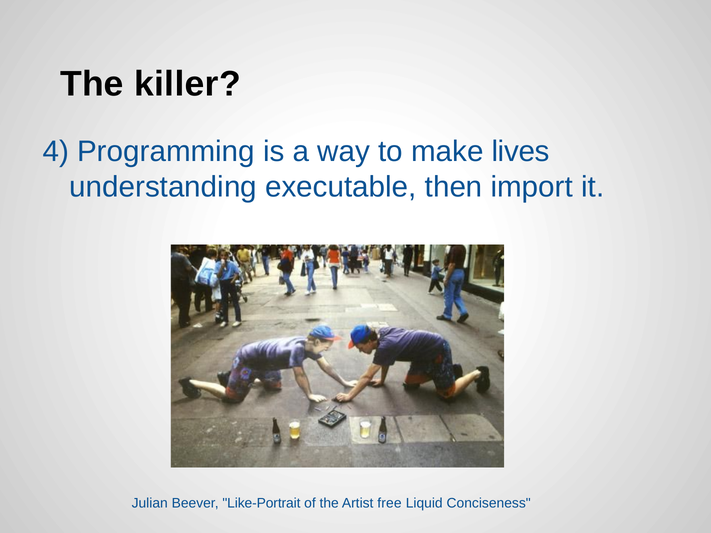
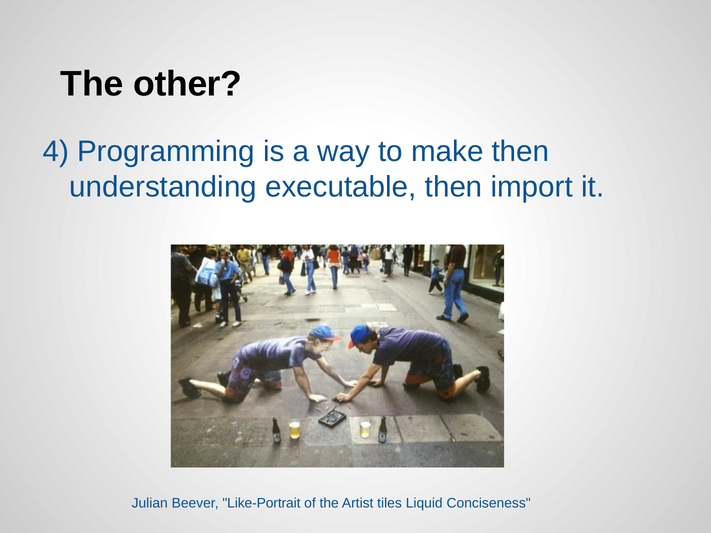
killer: killer -> other (188, 84)
make lives: lives -> then (521, 151)
free: free -> tiles (390, 503)
